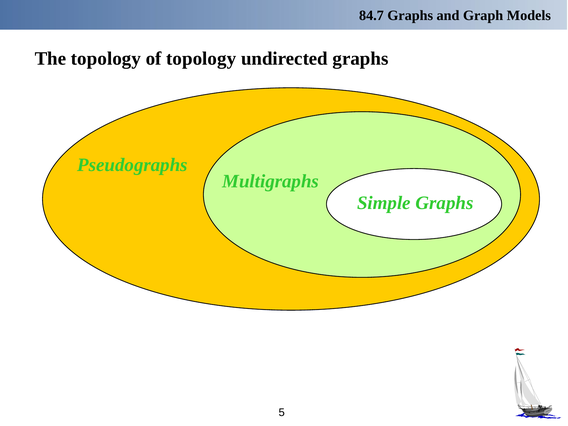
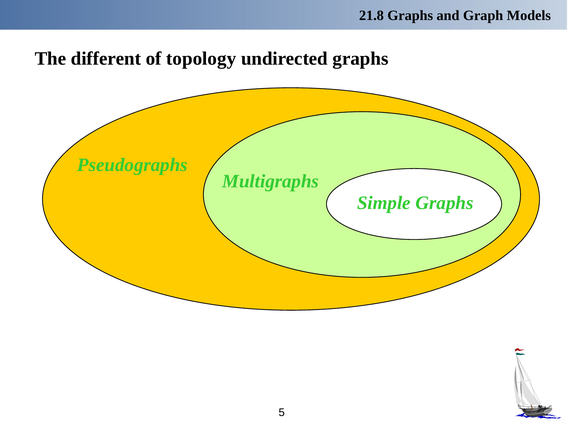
84.7: 84.7 -> 21.8 (371, 15)
The topology: topology -> different (106, 58)
